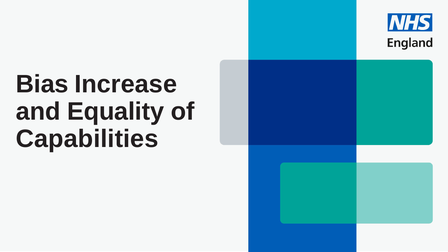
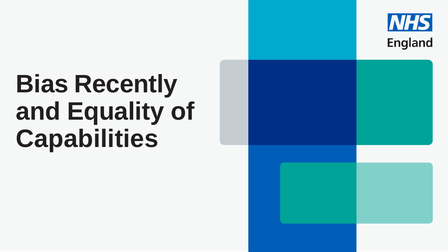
Increase: Increase -> Recently (126, 84)
